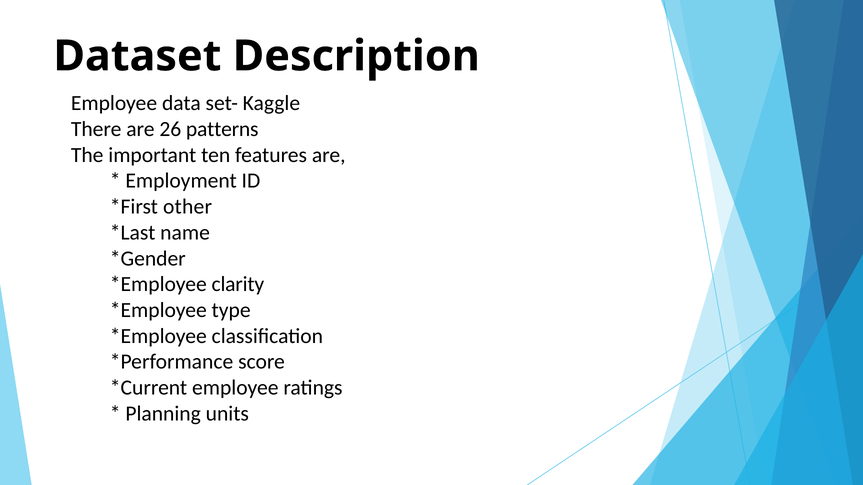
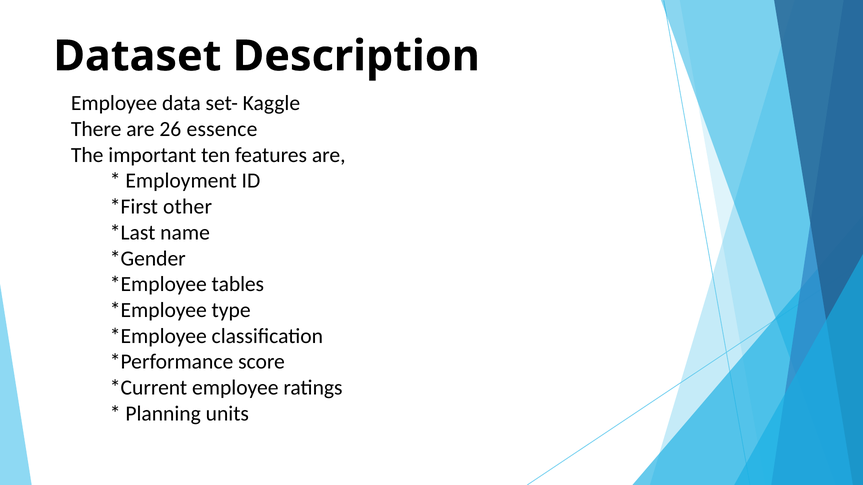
patterns: patterns -> essence (222, 129)
clarity: clarity -> tables (238, 285)
